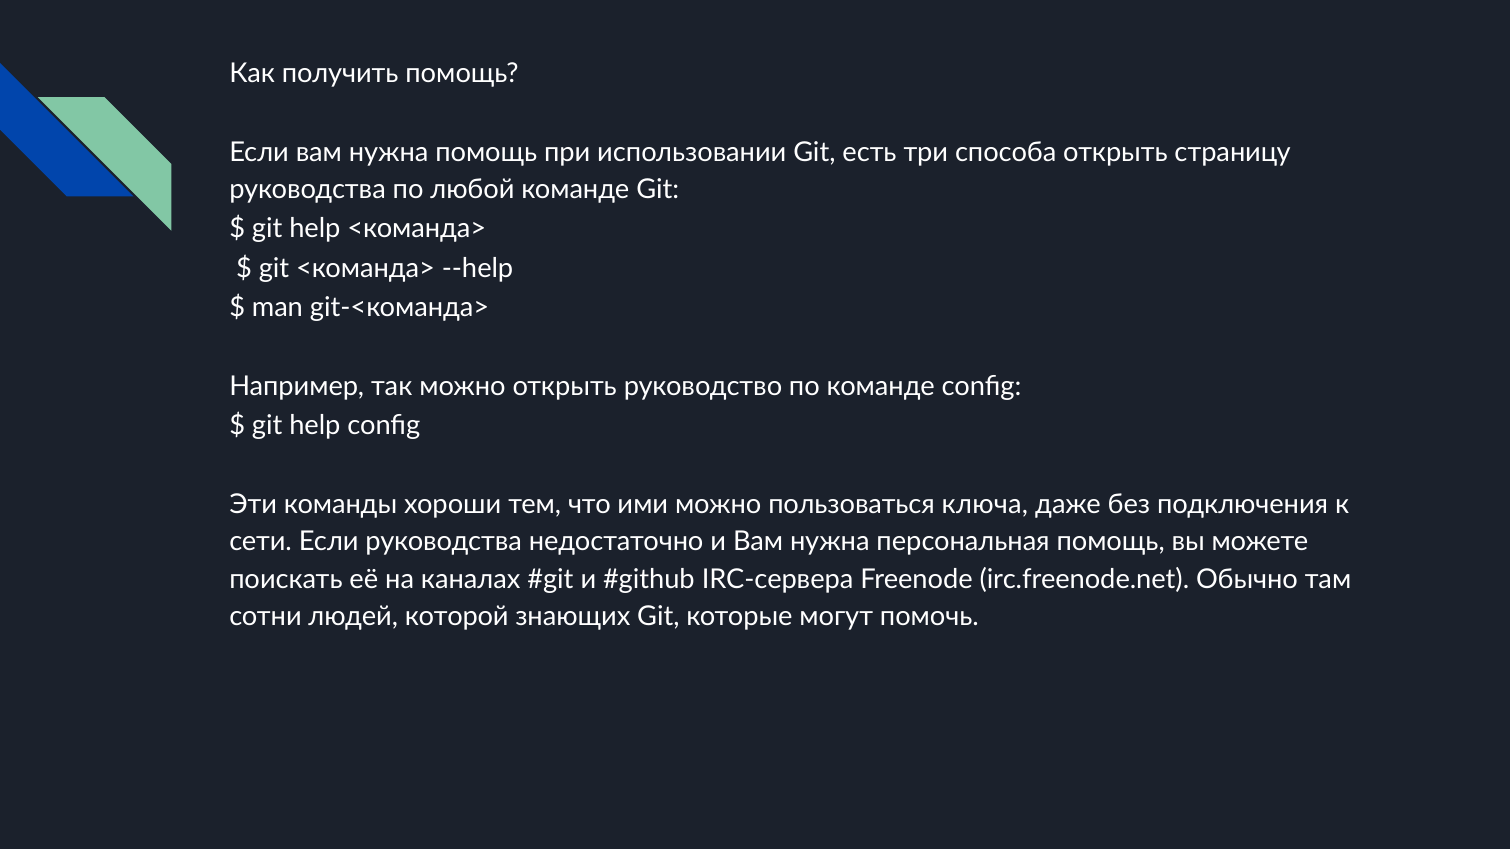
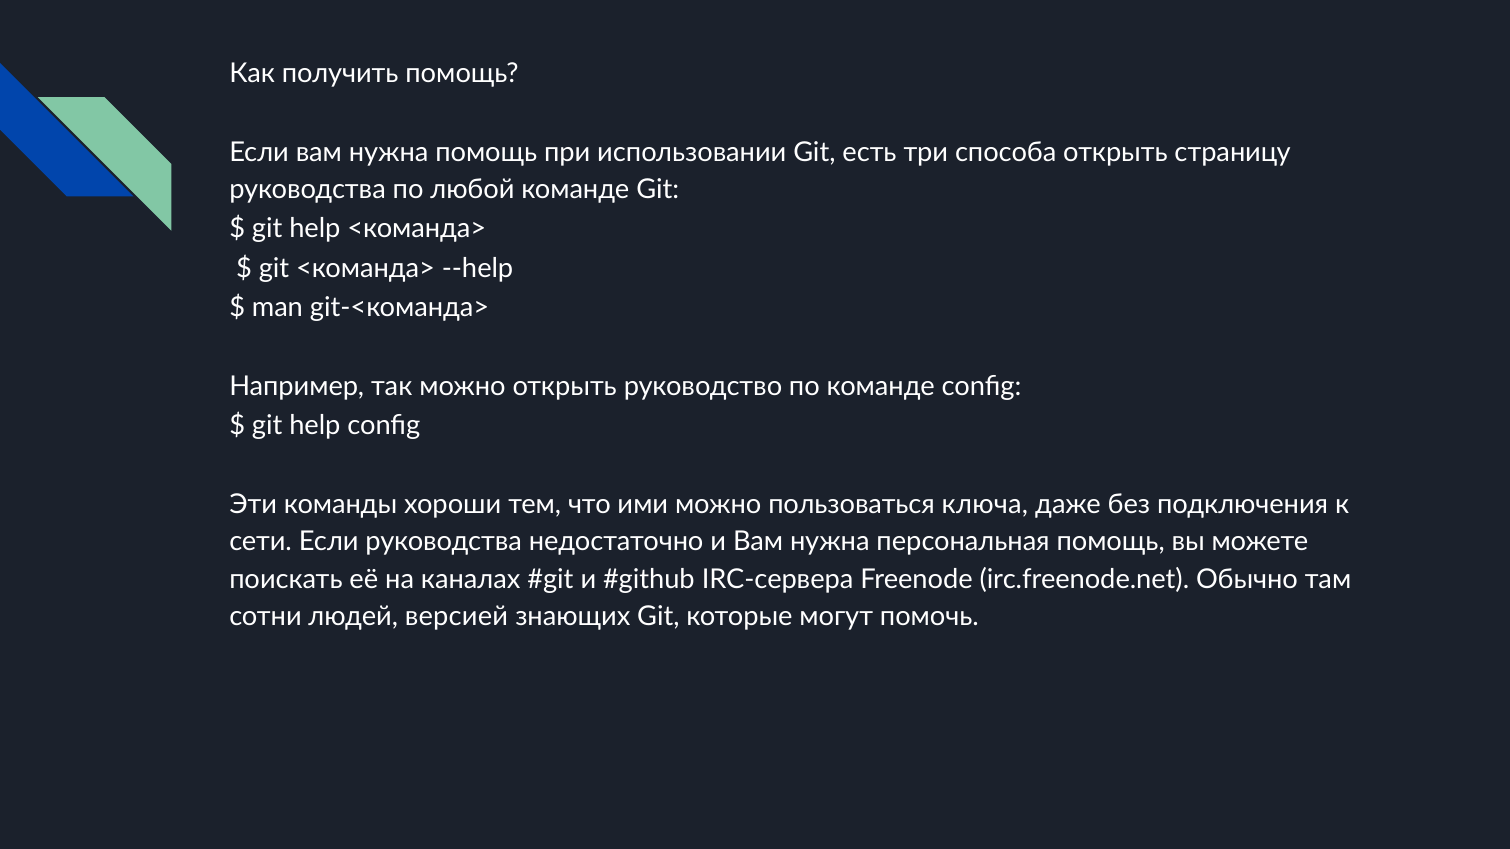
которой: которой -> версией (456, 617)
